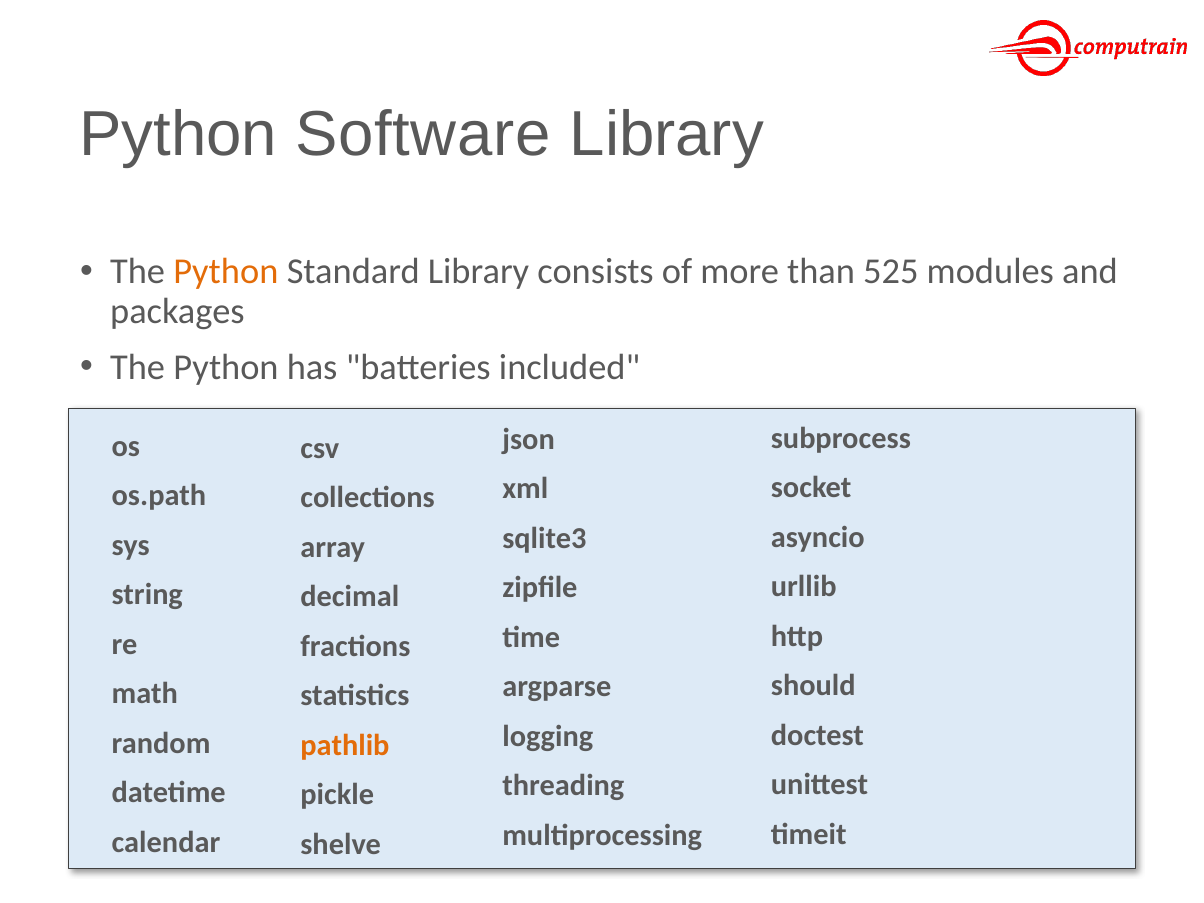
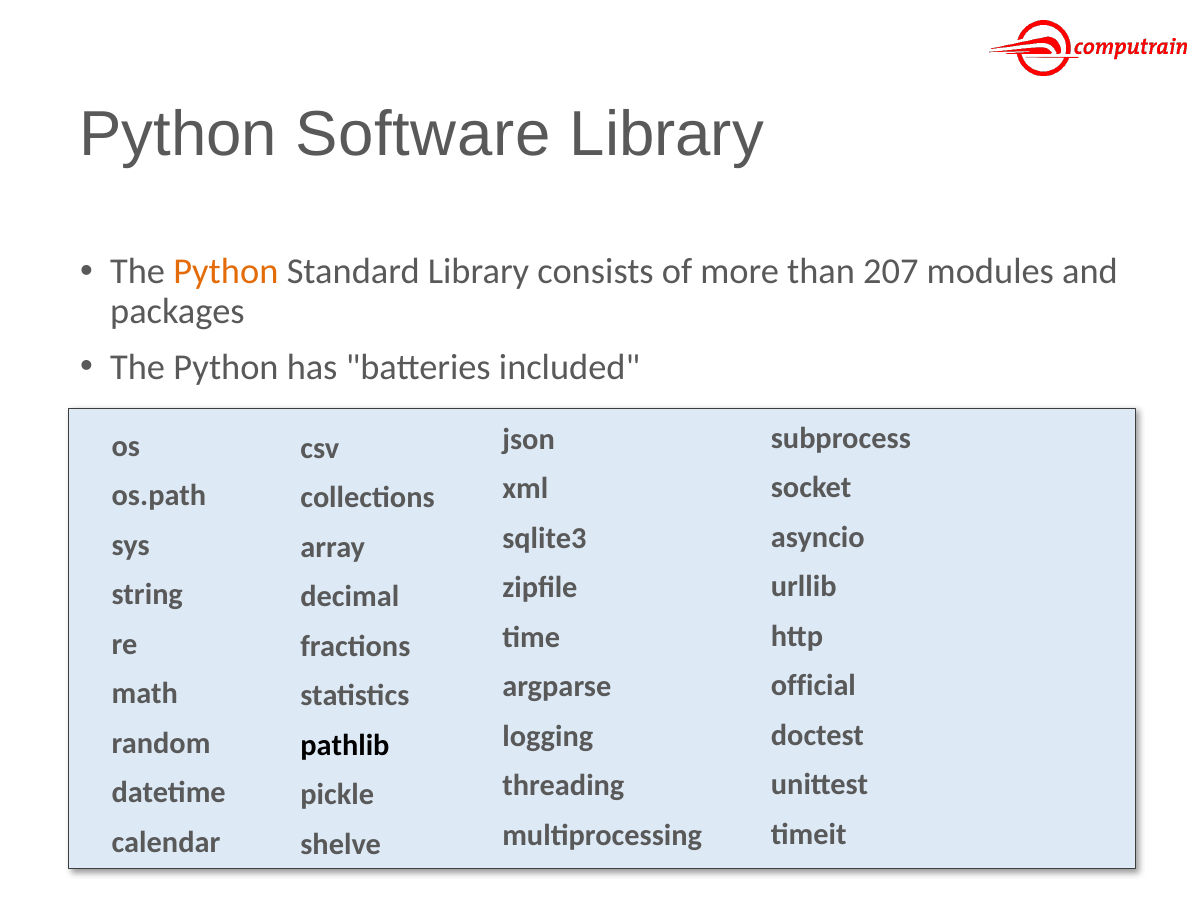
525: 525 -> 207 (891, 272)
should: should -> official (813, 686)
pathlib colour: orange -> black (345, 745)
